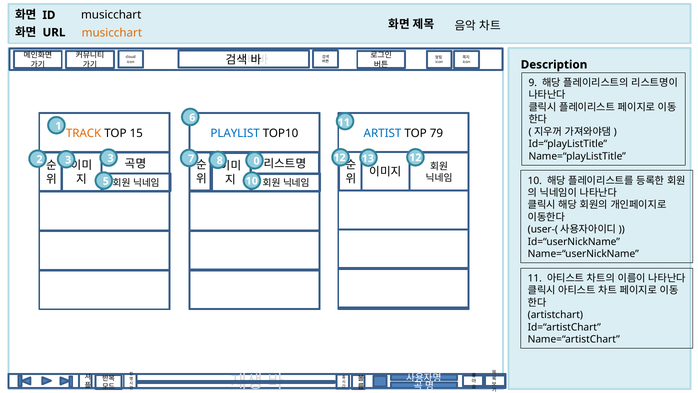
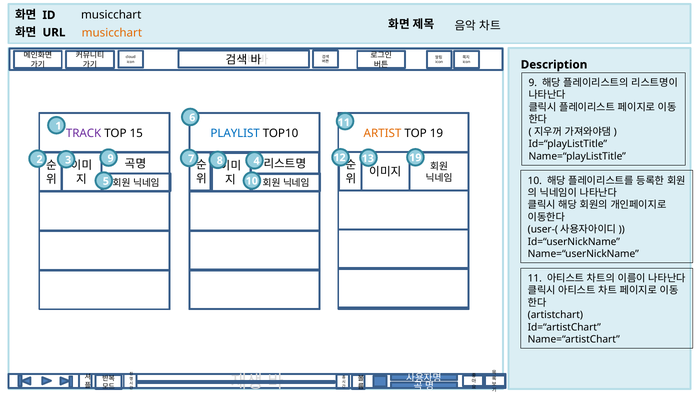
TRACK colour: orange -> purple (84, 133)
ARTIST colour: blue -> orange (383, 133)
TOP 79: 79 -> 19 (436, 133)
13 12: 12 -> 19 (415, 158)
0: 0 -> 4 (257, 161)
3 3: 3 -> 9 (111, 158)
